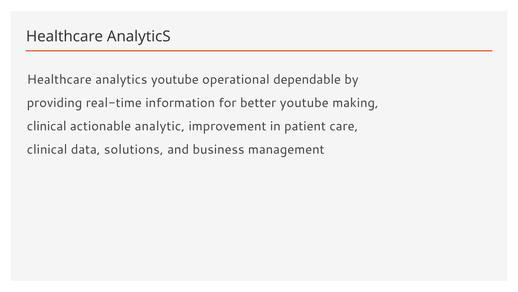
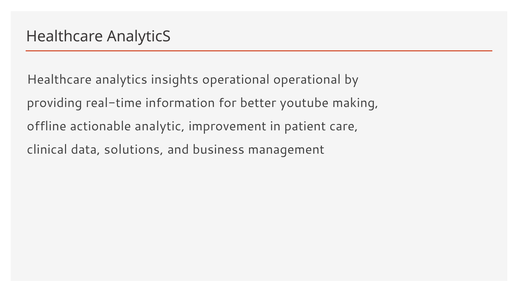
analytics youtube: youtube -> insights (175, 79)
operational dependable: dependable -> operational (307, 79)
clinical: clinical -> offline (47, 126)
